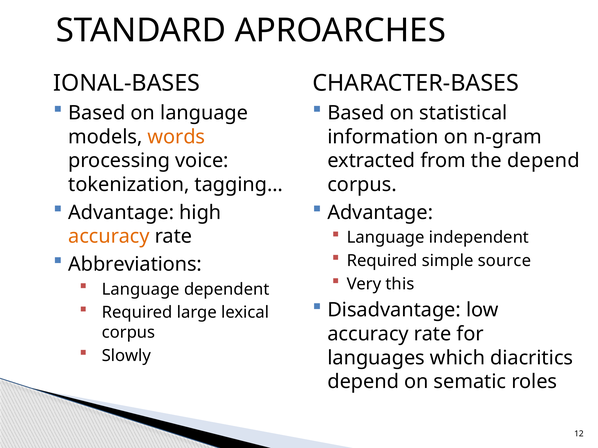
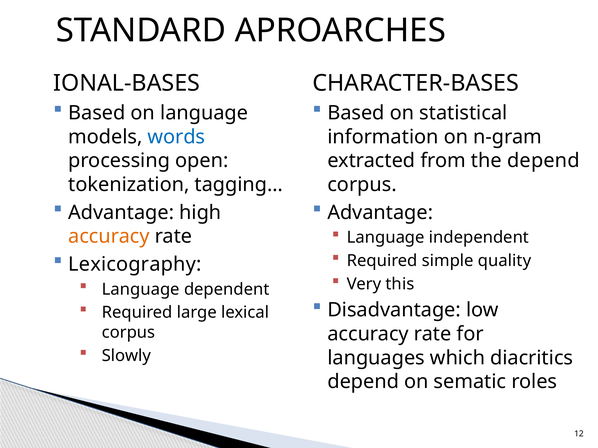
words colour: orange -> blue (176, 137)
voice: voice -> open (202, 161)
source: source -> quality (505, 261)
Abbreviations: Abbreviations -> Lexicography (135, 264)
